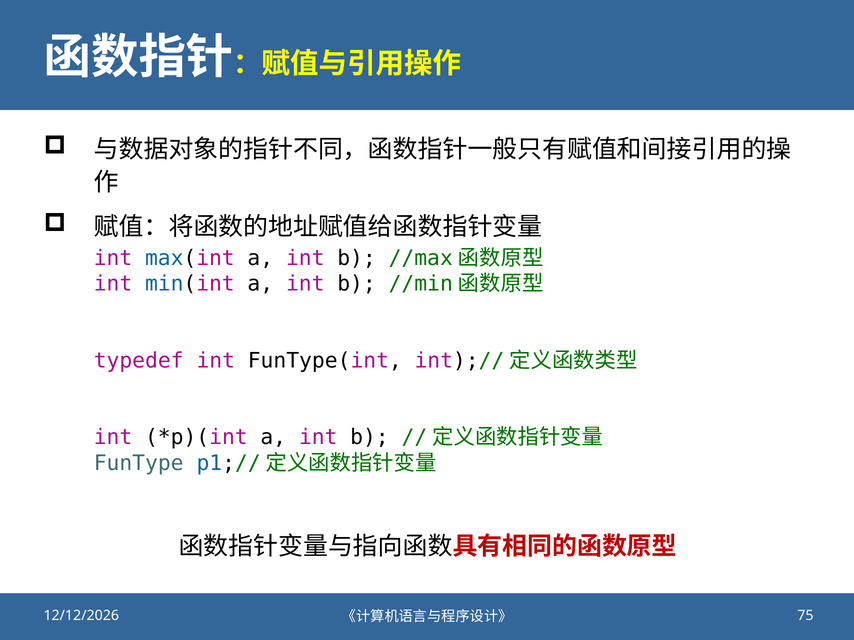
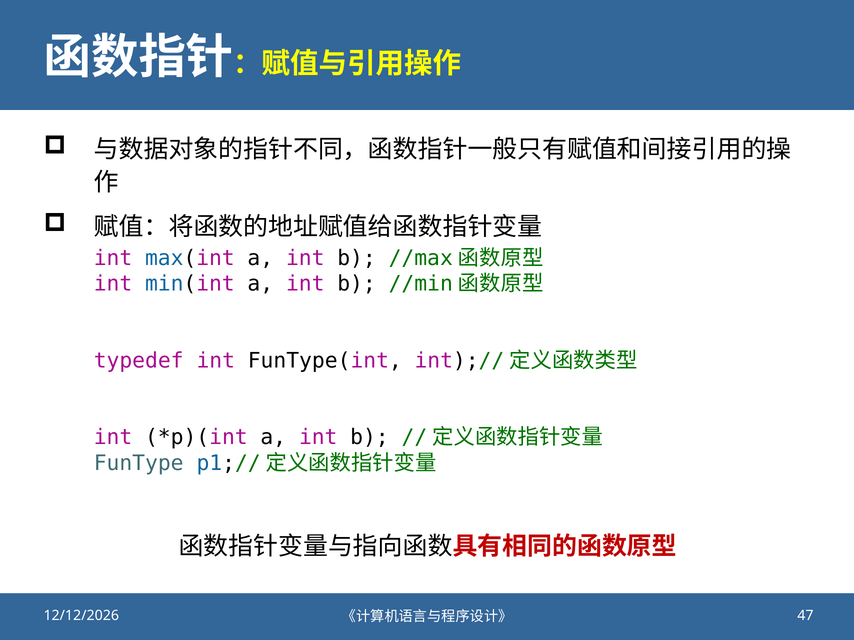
75: 75 -> 47 (805, 616)
